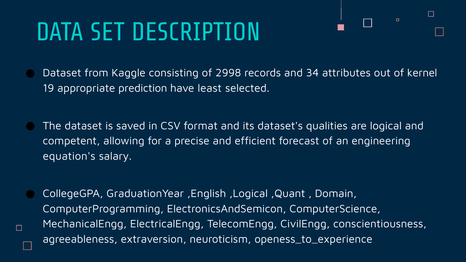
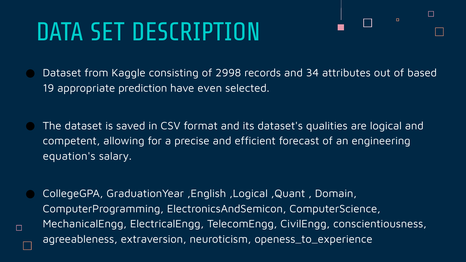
kernel: kernel -> based (422, 73)
least: least -> even (210, 88)
